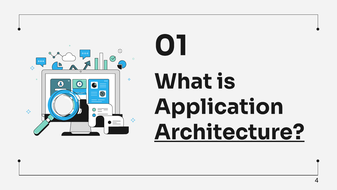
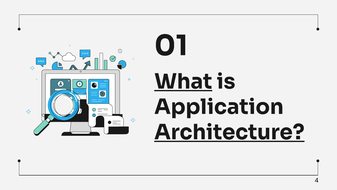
What underline: none -> present (183, 81)
